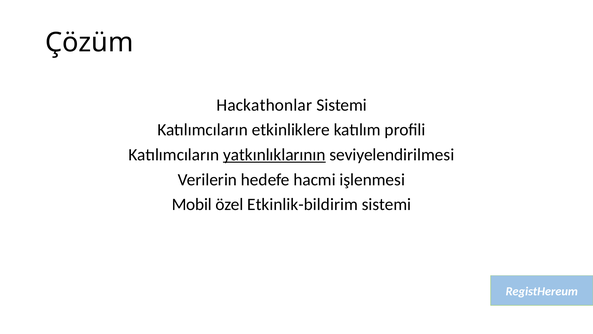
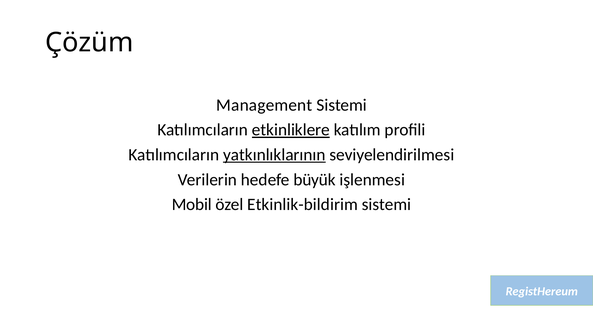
Hackathonlar: Hackathonlar -> Management (264, 105)
etkinliklere underline: none -> present (291, 130)
hacmi: hacmi -> büyük (315, 179)
